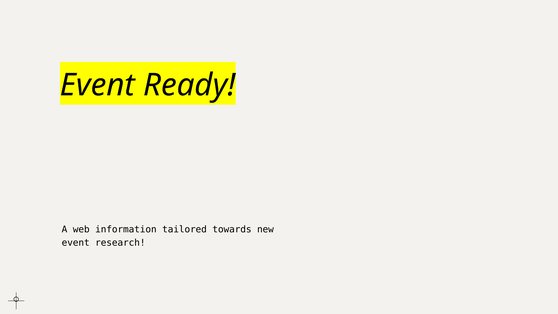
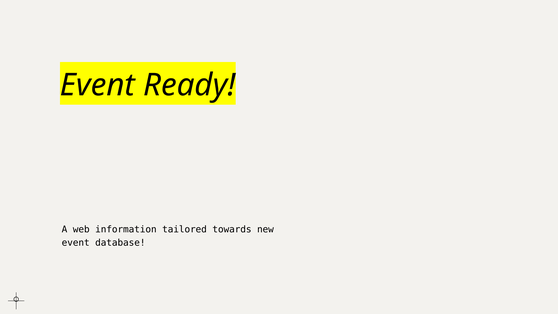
research: research -> database (120, 243)
